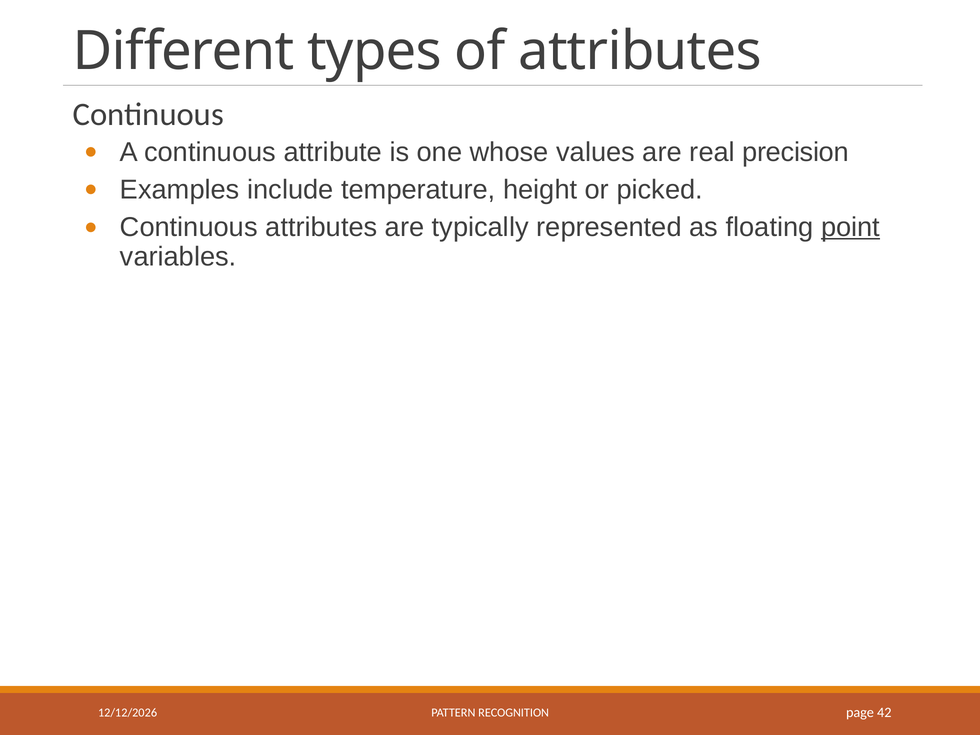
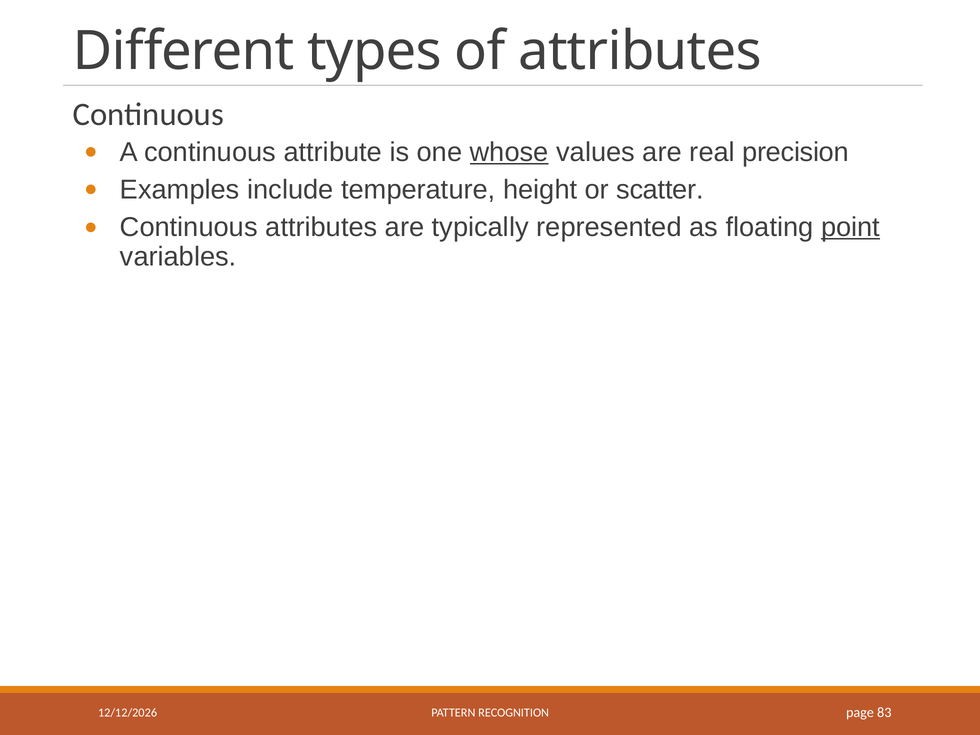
whose underline: none -> present (509, 152)
picked: picked -> scatter (660, 190)
42: 42 -> 83 (884, 713)
